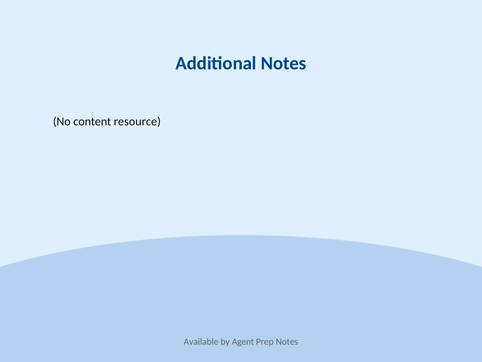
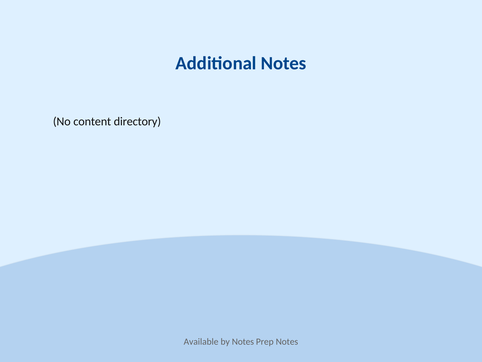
resource: resource -> directory (137, 121)
by Agent: Agent -> Notes (243, 341)
